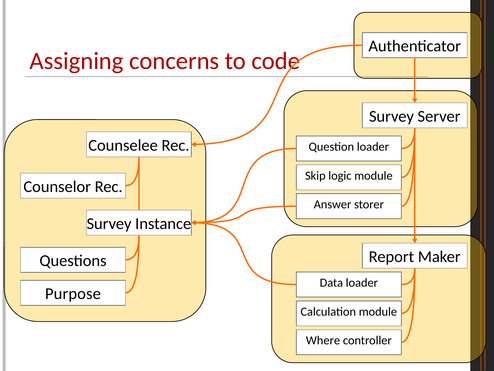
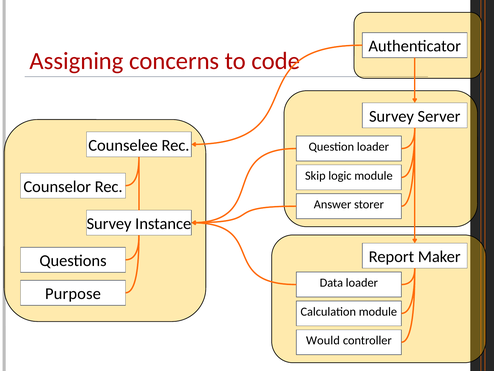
Where: Where -> Would (323, 340)
